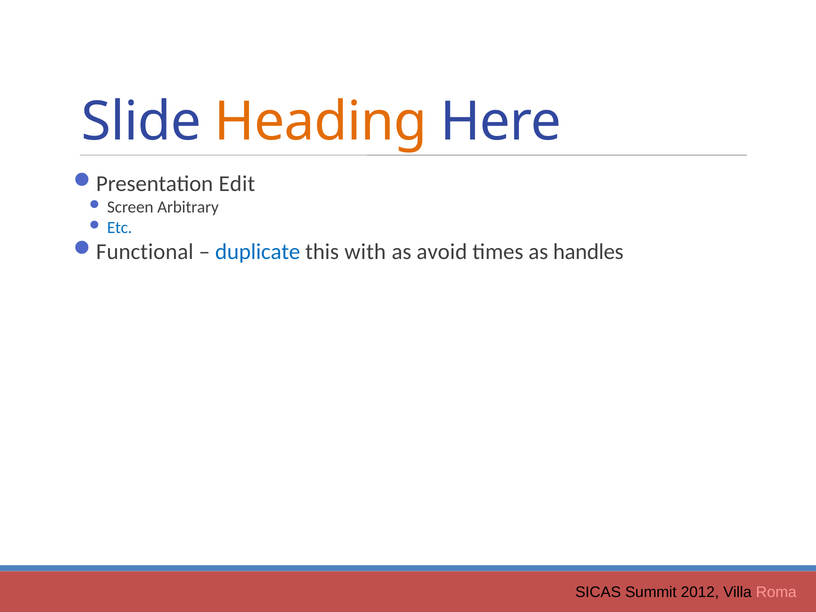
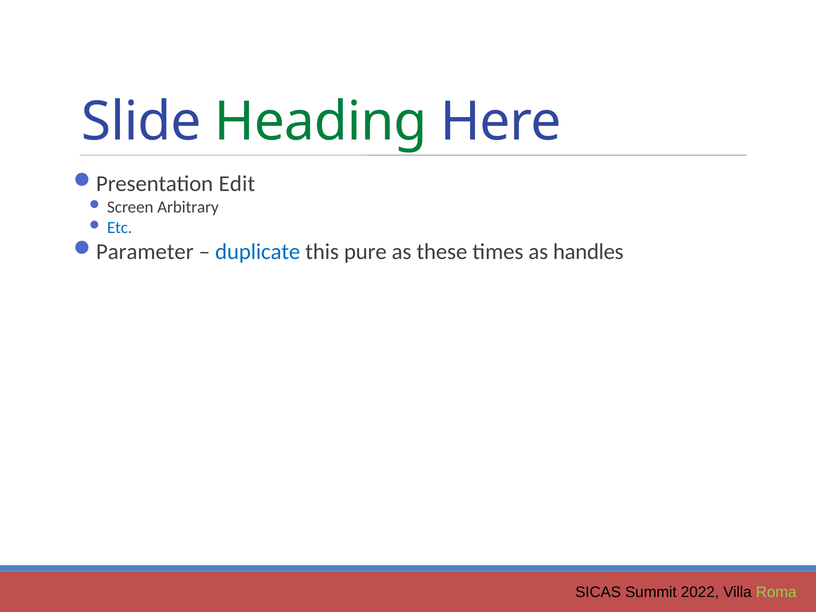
Heading colour: orange -> green (321, 122)
Functional: Functional -> Parameter (145, 252)
with: with -> pure (365, 252)
avoid: avoid -> these (442, 252)
2012: 2012 -> 2022 (700, 592)
Roma colour: pink -> light green (776, 592)
